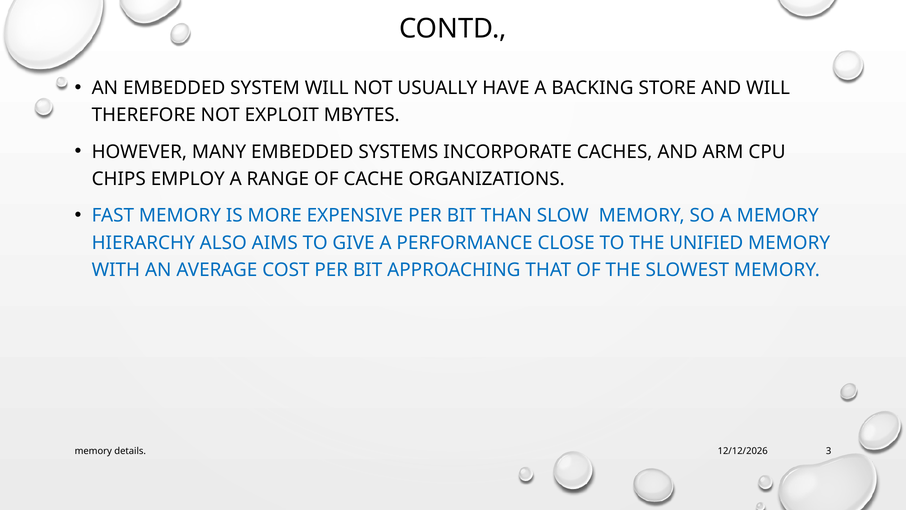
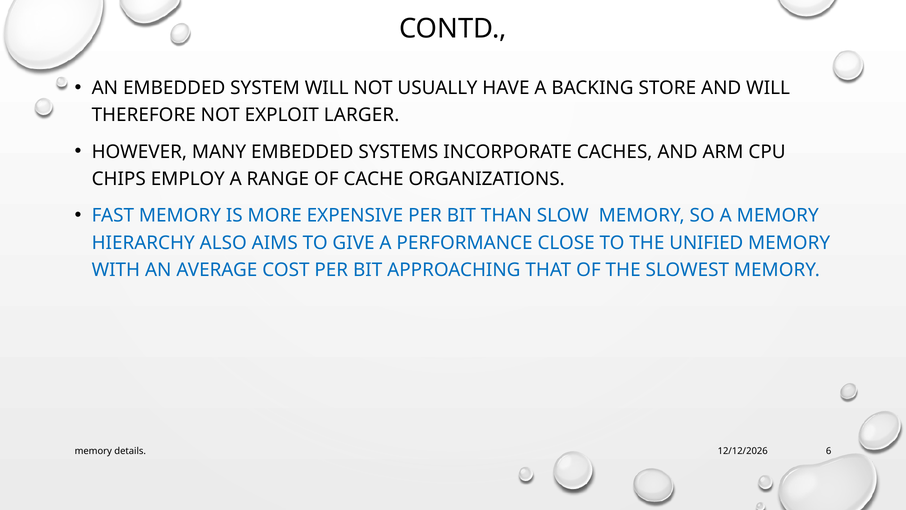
MBYTES: MBYTES -> LARGER (362, 115)
3: 3 -> 6 (829, 451)
